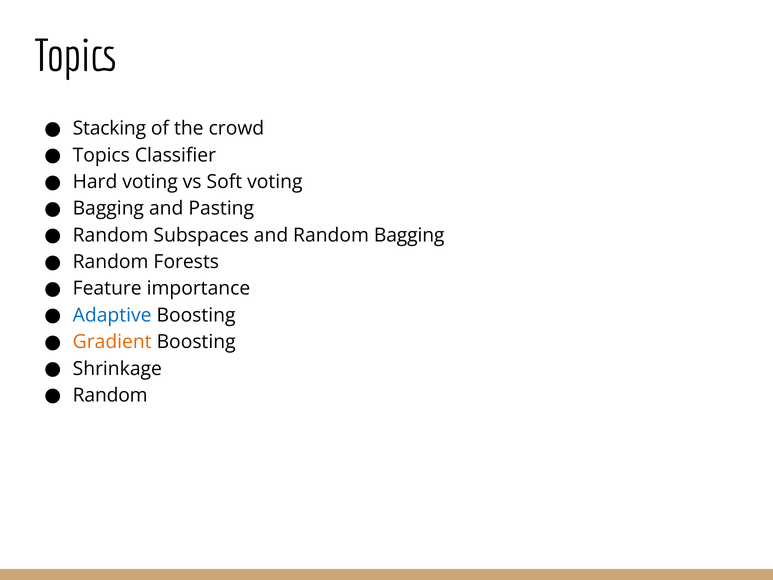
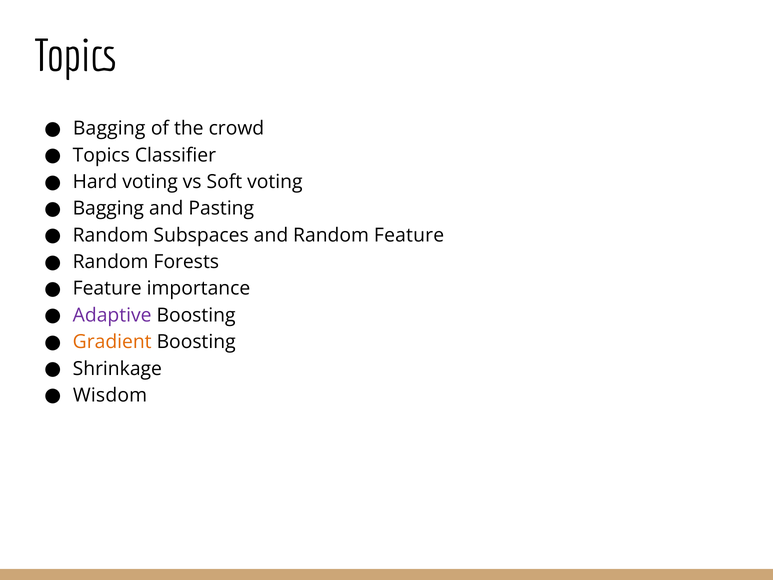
Stacking: Stacking -> Bagging (109, 129)
Random Bagging: Bagging -> Feature (409, 235)
Adaptive colour: blue -> purple (112, 315)
Random: Random -> Wisdom (110, 395)
